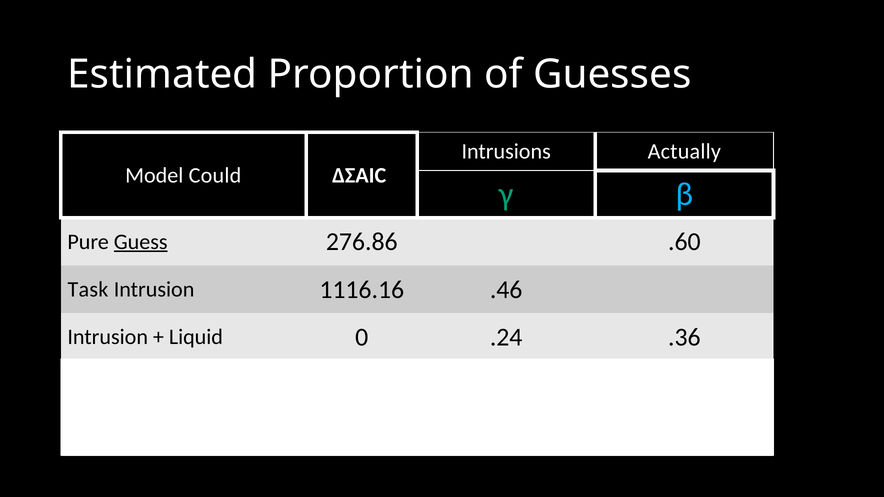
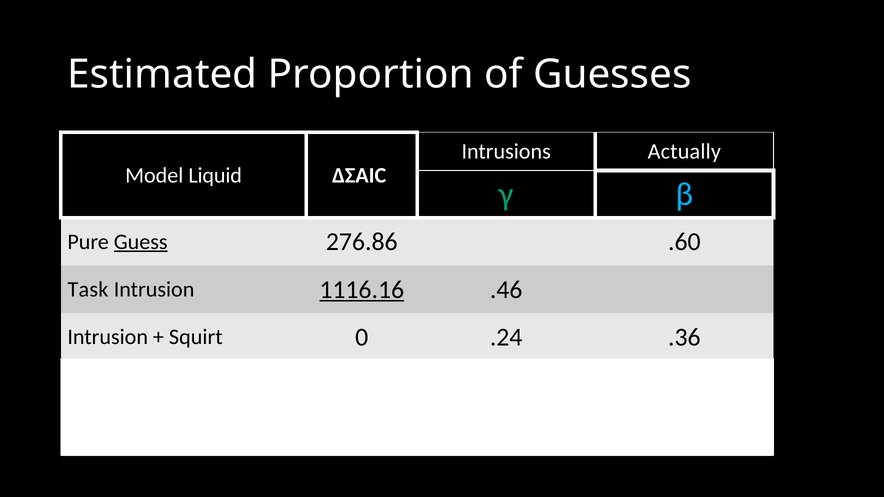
Could: Could -> Liquid (215, 175)
1116.16 underline: none -> present (362, 290)
Liquid: Liquid -> Squirt (196, 337)
